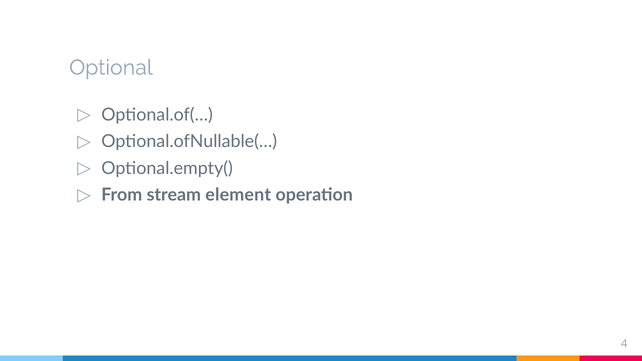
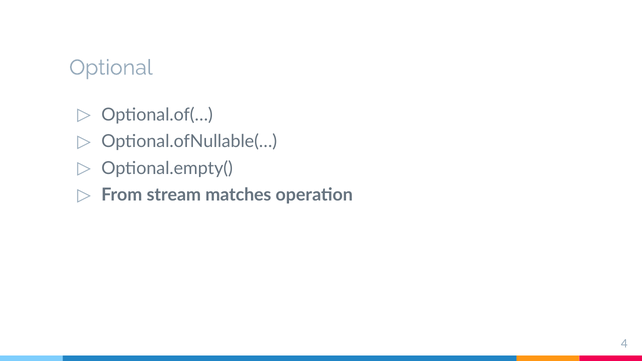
element: element -> matches (238, 195)
